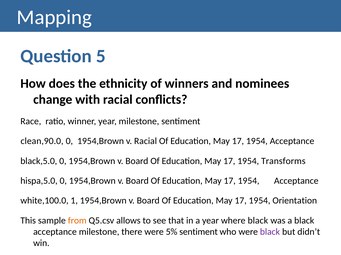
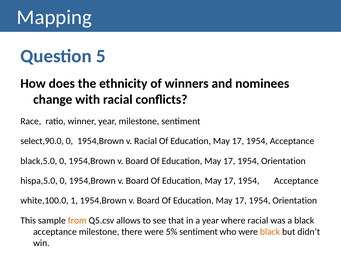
clean,90.0: clean,90.0 -> select,90.0 (42, 141)
Transforms: Transforms -> Orientation (283, 161)
where black: black -> racial (258, 221)
black colour: purple -> orange (270, 232)
